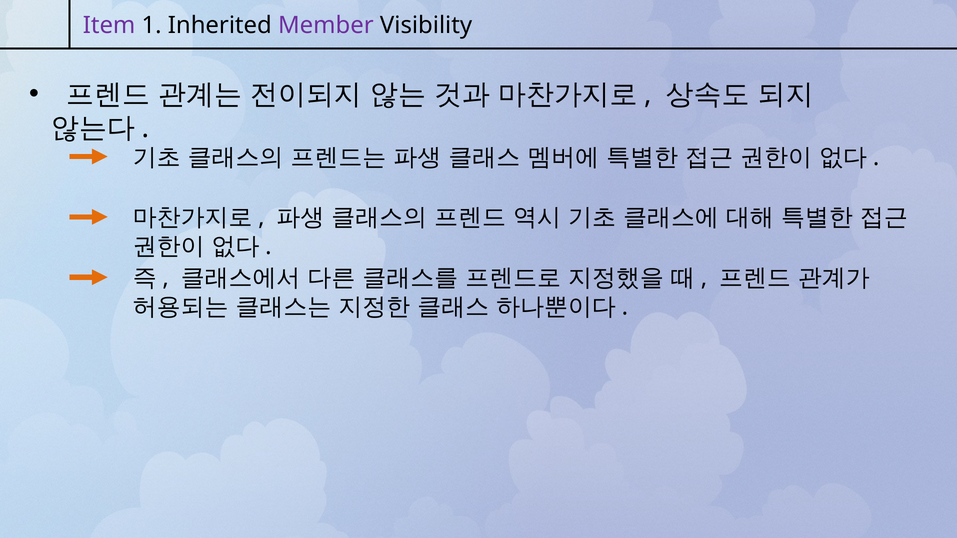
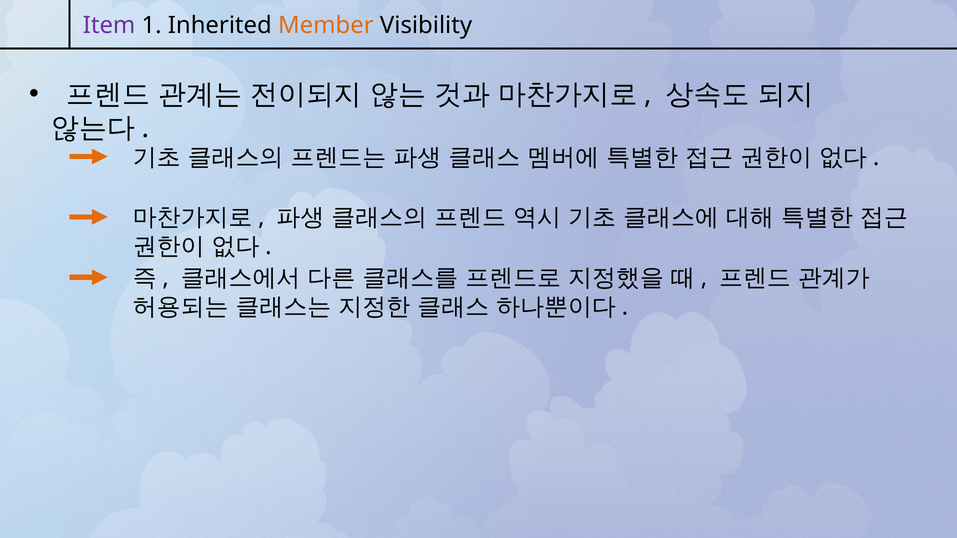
Member colour: purple -> orange (326, 26)
